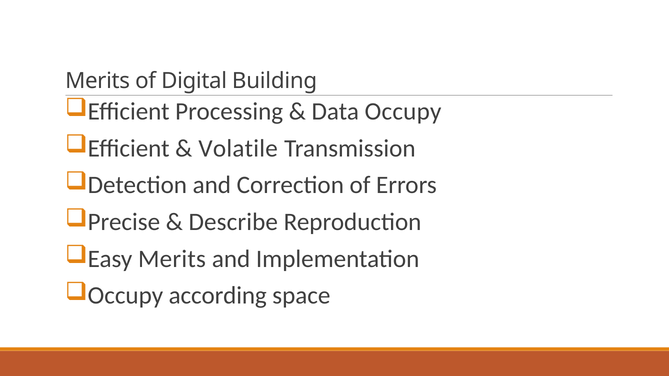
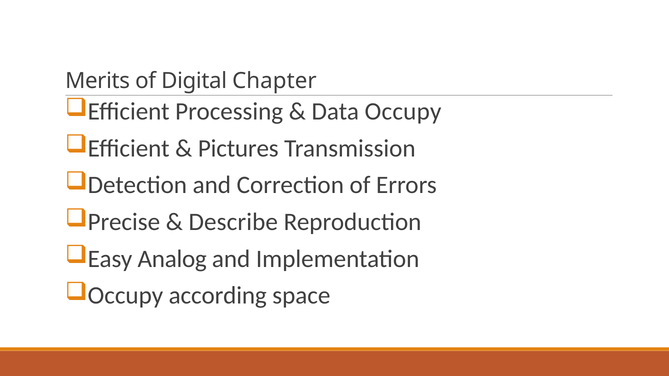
Building: Building -> Chapter (274, 81)
Volatile: Volatile -> Pictures (238, 148)
Easy Merits: Merits -> Analog (172, 259)
